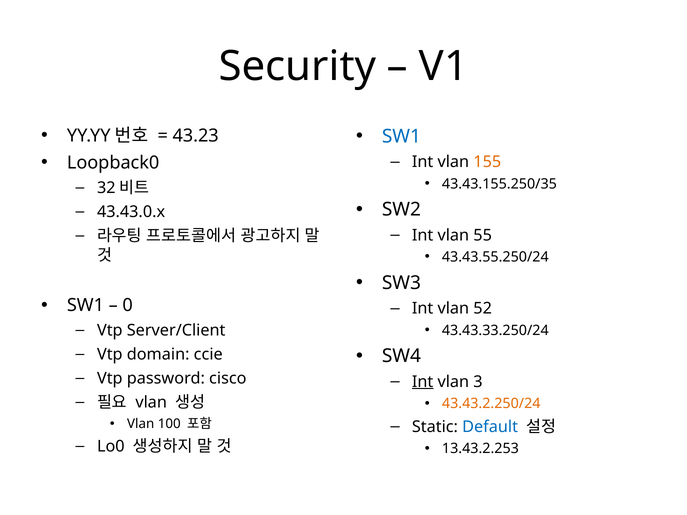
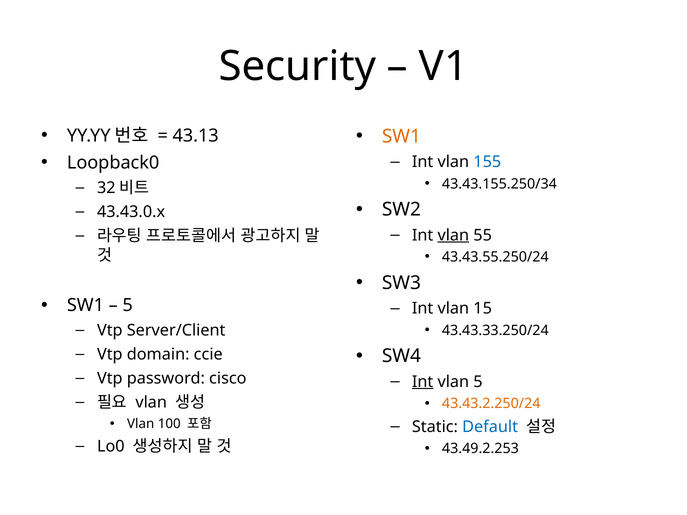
43.23: 43.23 -> 43.13 (196, 136)
SW1 colour: blue -> orange (401, 136)
155 colour: orange -> blue (487, 162)
43.43.155.250/35: 43.43.155.250/35 -> 43.43.155.250/34 (499, 184)
vlan underline: none -> present (453, 235)
0: 0 -> 5 (128, 306)
52: 52 -> 15 (483, 309)
vlan 3: 3 -> 5 (478, 382)
13.43.2.253: 13.43.2.253 -> 43.49.2.253 (480, 449)
